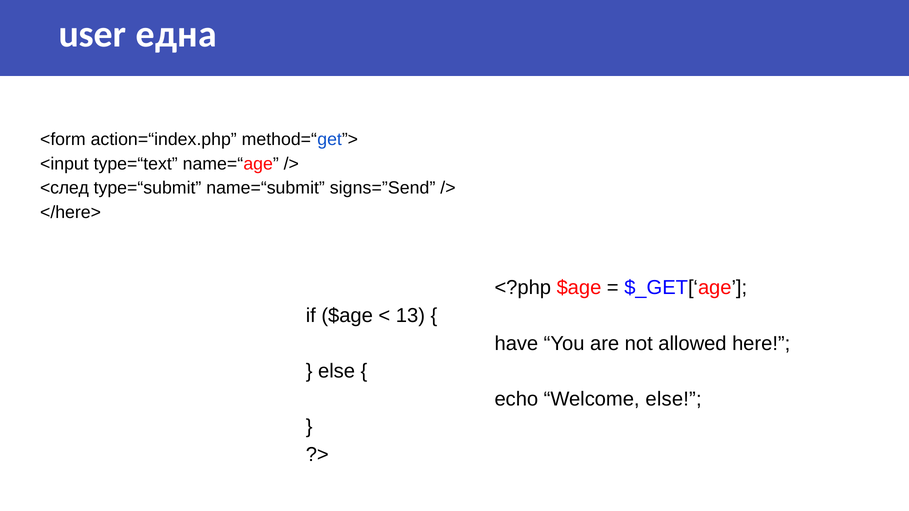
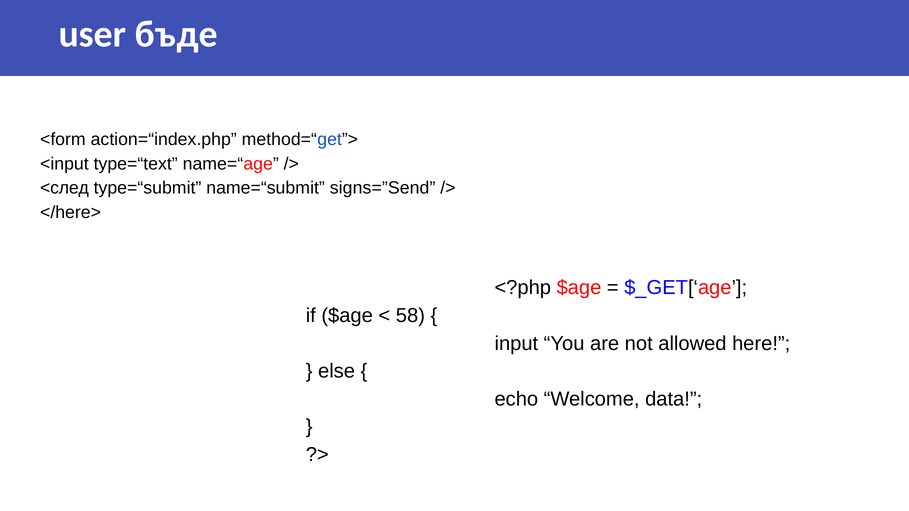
една: една -> бъде (176, 34)
13: 13 -> 58 (410, 316)
have: have -> input (516, 344)
Welcome else: else -> data (674, 399)
